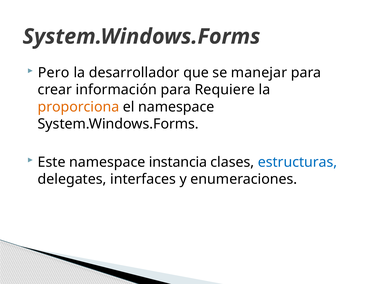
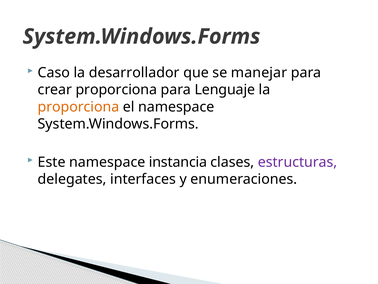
Pero: Pero -> Caso (54, 73)
crear información: información -> proporciona (116, 90)
Requiere: Requiere -> Lenguaje (225, 90)
estructuras colour: blue -> purple (298, 162)
